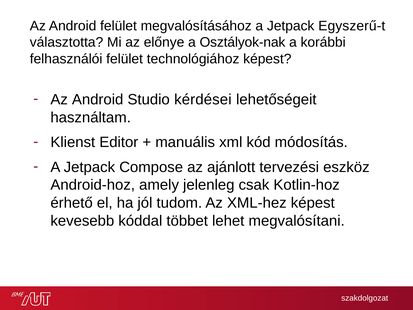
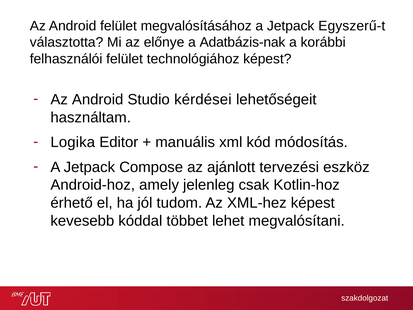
Osztályok-nak: Osztályok-nak -> Adatbázis-nak (242, 42)
Klienst: Klienst -> Logika (73, 142)
